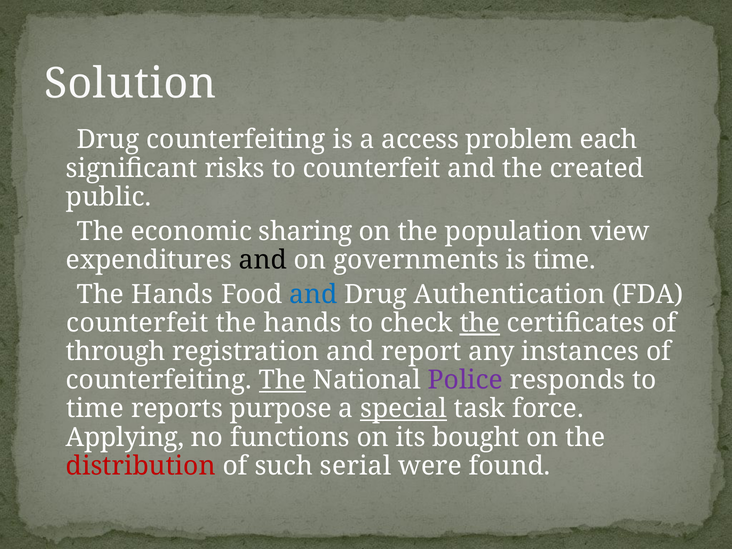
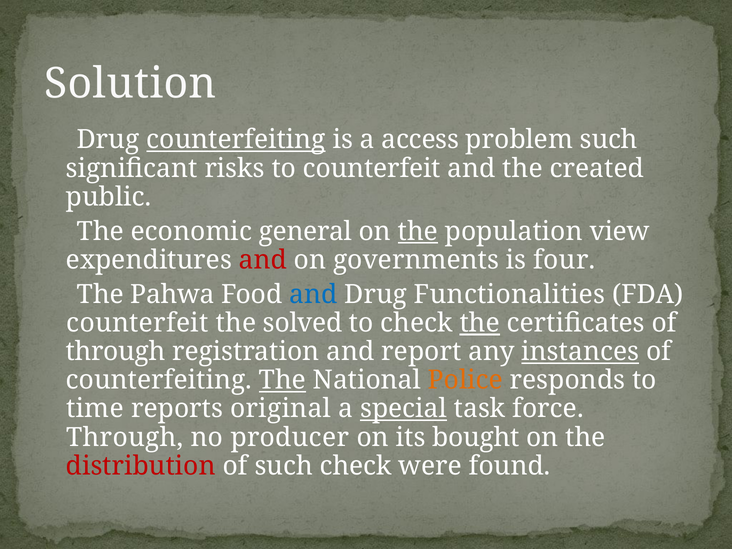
counterfeiting underline: none -> present (236, 140)
problem each: each -> such (609, 140)
sharing: sharing -> general (305, 231)
the underline: none -> present (418, 231)
and colour: black -> red (263, 260)
is time: time -> four (564, 260)
Hands: Hands -> Pahwa (173, 295)
Authentication: Authentication -> Functionalities (510, 295)
the hands: hands -> solved (303, 323)
instances underline: none -> present (580, 352)
Police colour: purple -> orange (465, 380)
purpose: purpose -> original (281, 409)
Applying: Applying -> Through (125, 437)
functions: functions -> producer (290, 437)
such serial: serial -> check (356, 466)
